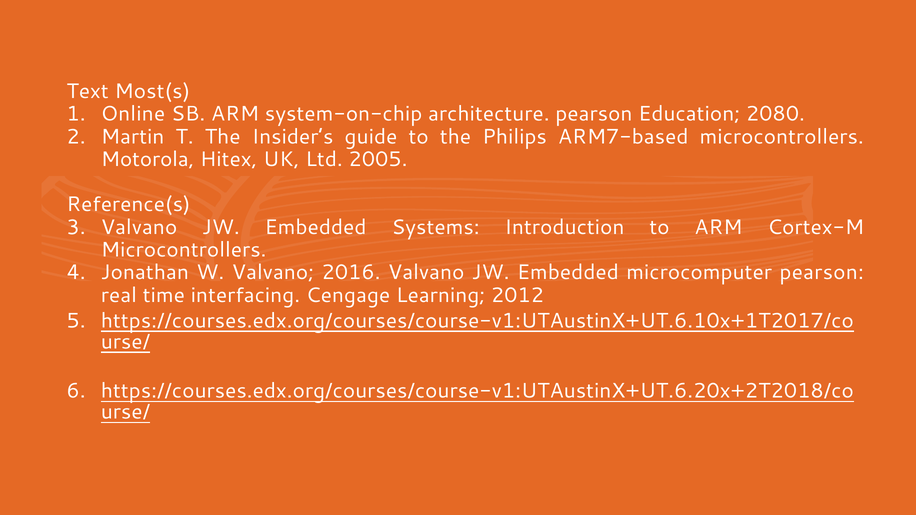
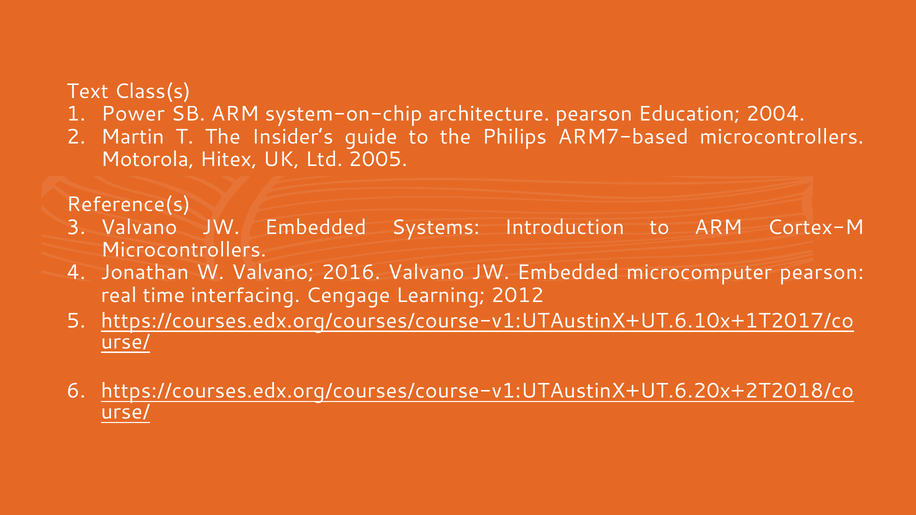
Most(s: Most(s -> Class(s (152, 91)
Online: Online -> Power (133, 114)
2080: 2080 -> 2004 (775, 114)
